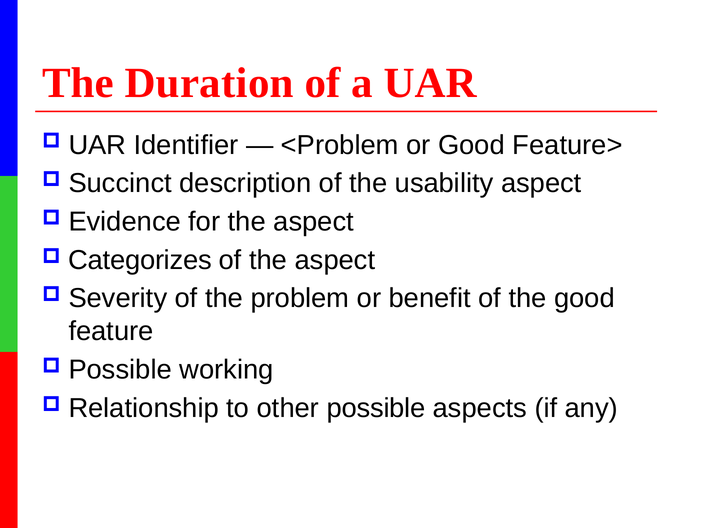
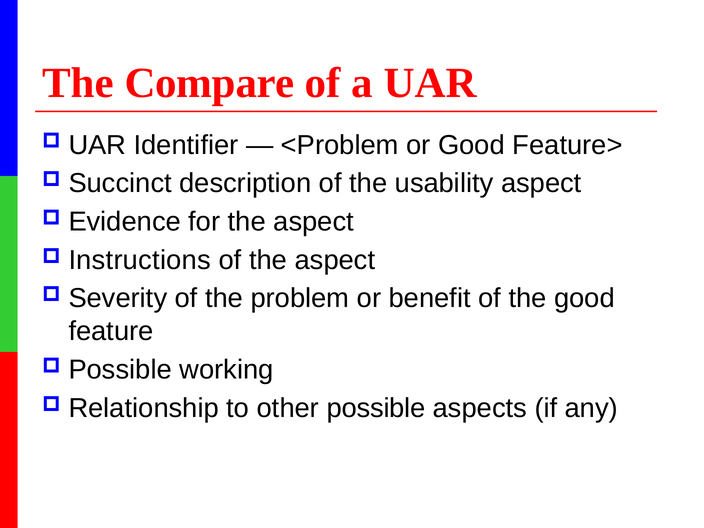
Duration: Duration -> Compare (209, 83)
Categorizes: Categorizes -> Instructions (140, 260)
